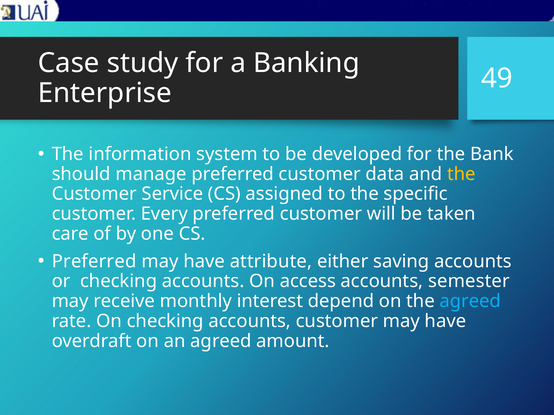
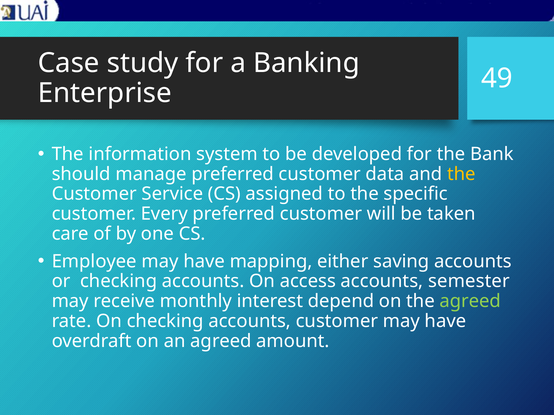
Preferred: Preferred -> Employee (94, 262)
attribute: attribute -> mapping (271, 262)
agreed colour: light blue -> light green (470, 301)
